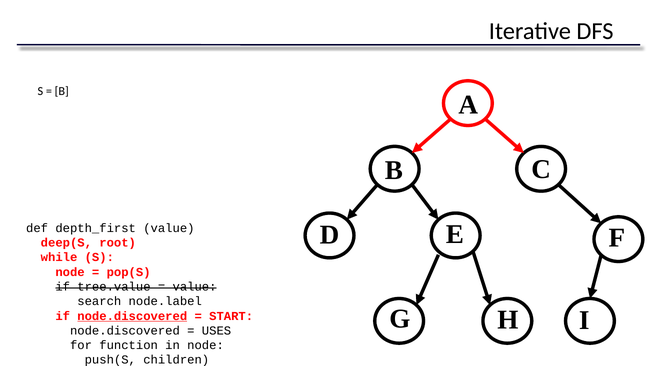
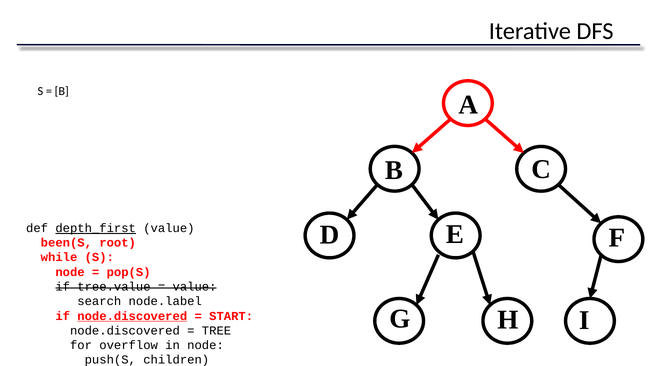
depth_first underline: none -> present (96, 228)
deep(S: deep(S -> been(S (66, 243)
USES: USES -> TREE (217, 331)
function: function -> overflow (129, 345)
